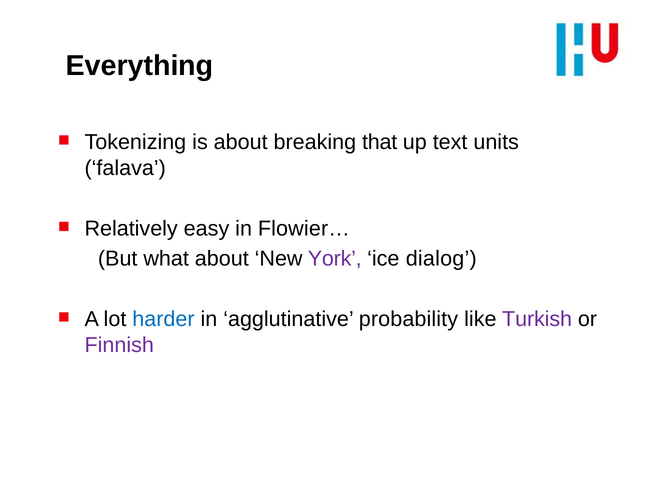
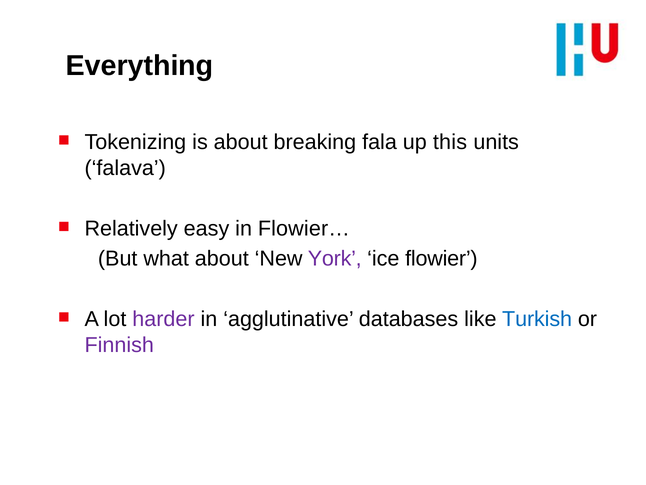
that: that -> fala (380, 142)
text: text -> this (450, 142)
dialog: dialog -> flowier (441, 258)
harder colour: blue -> purple (163, 319)
probability: probability -> databases (409, 319)
Turkish colour: purple -> blue (537, 319)
